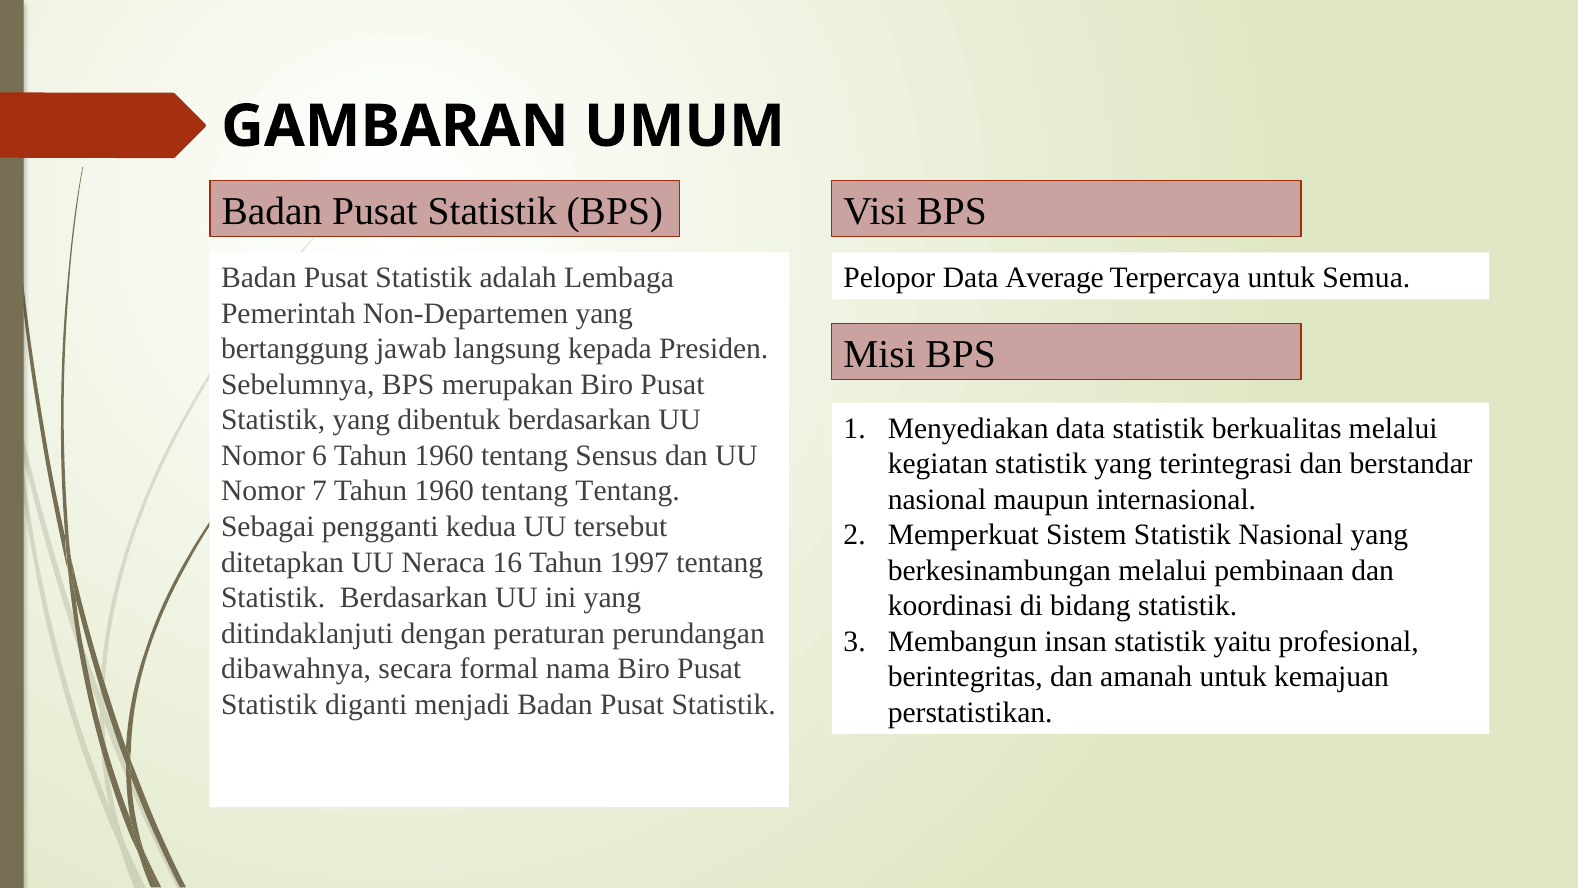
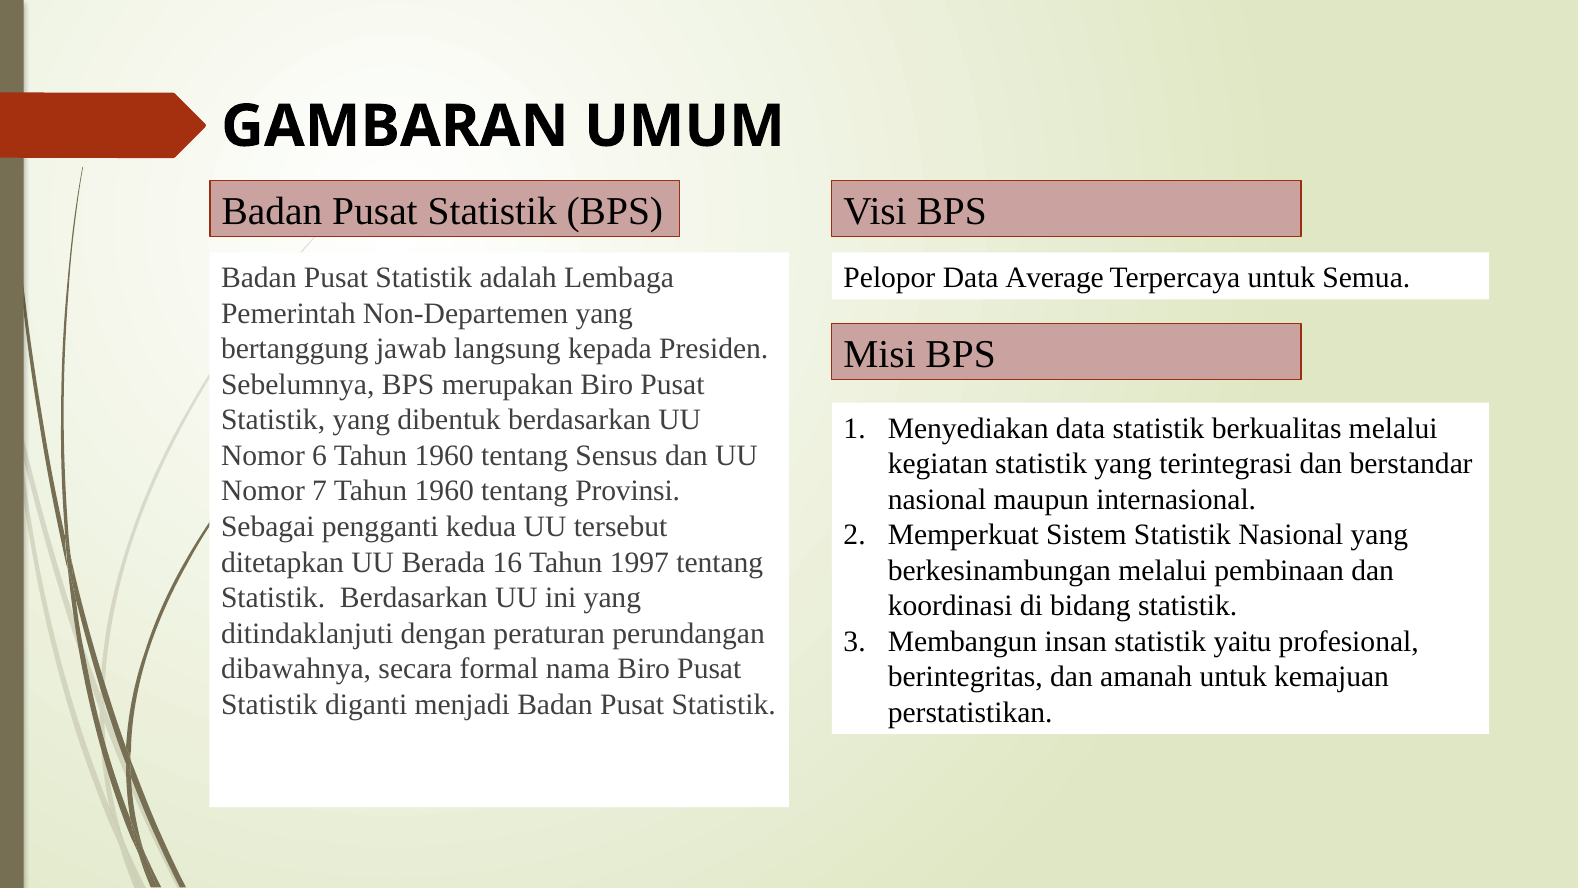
tentang Tentang: Tentang -> Provinsi (628, 491)
Neraca: Neraca -> Berada (443, 562)
